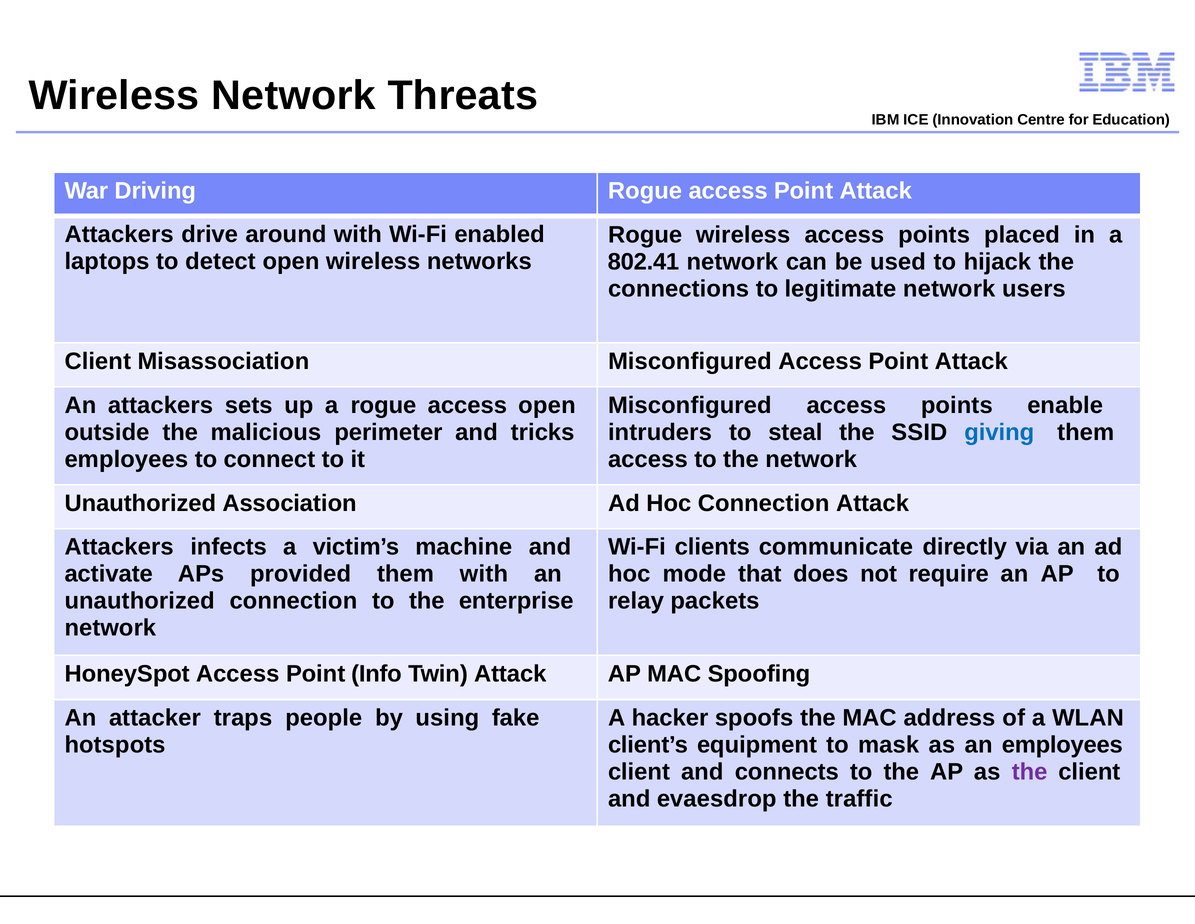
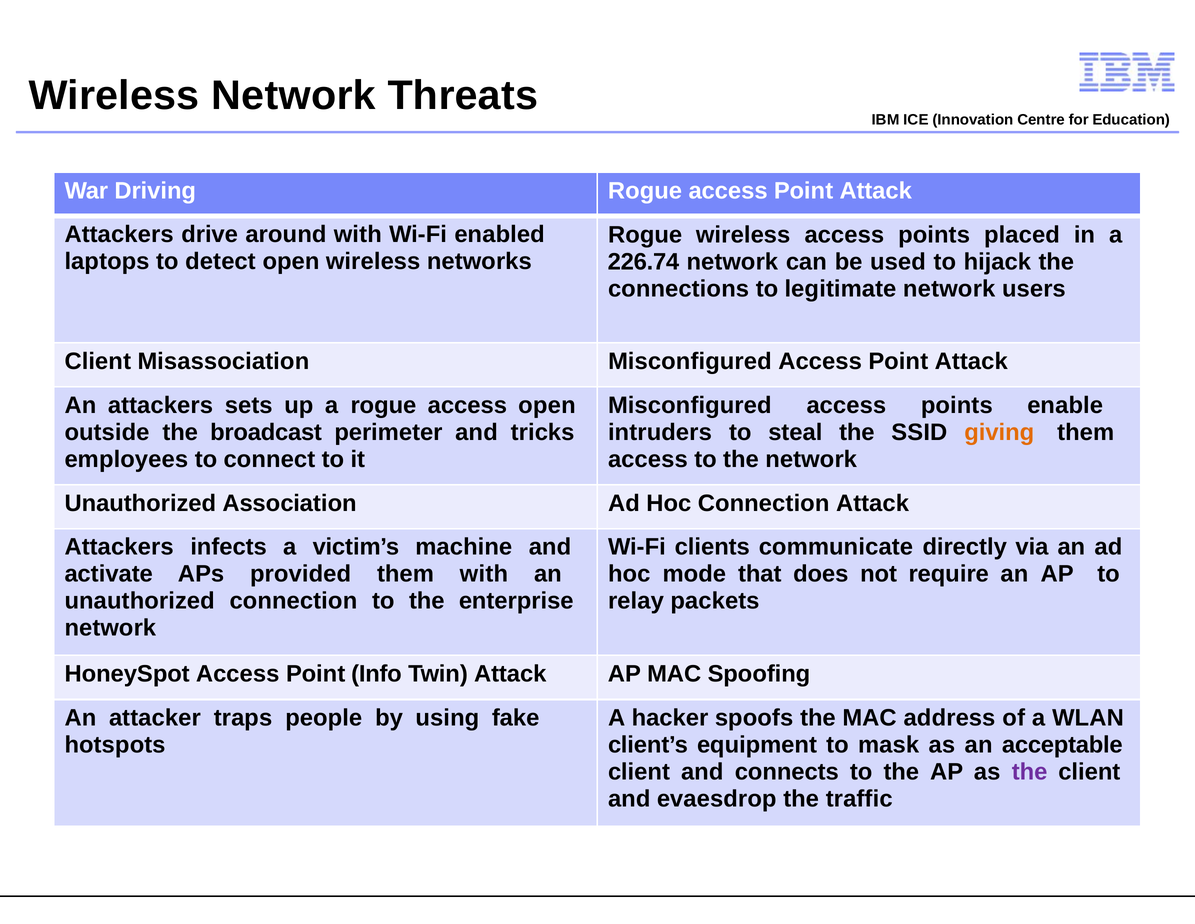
802.41: 802.41 -> 226.74 (643, 262)
malicious: malicious -> broadcast (266, 432)
giving colour: blue -> orange (999, 432)
an employees: employees -> acceptable (1062, 745)
